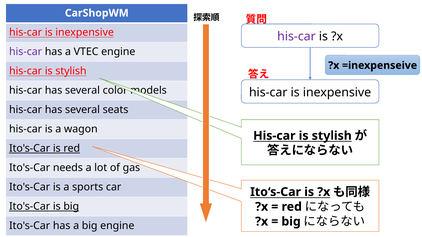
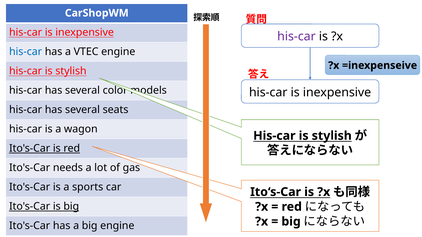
his-car colour: purple -> blue (26, 52)
